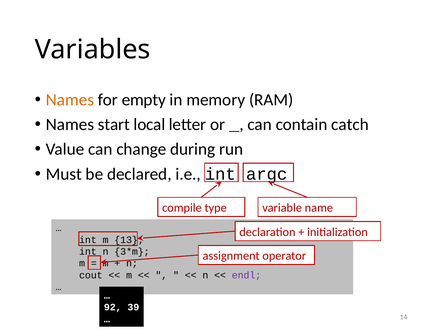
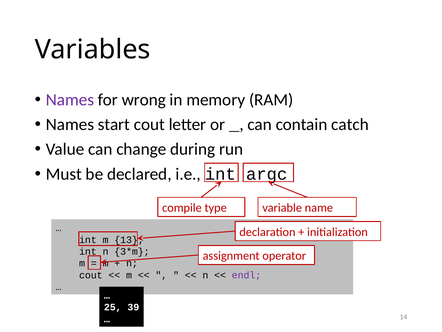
Names colour: orange -> purple (70, 100)
empty: empty -> wrong (144, 100)
start local: local -> cout (149, 124)
92: 92 -> 25 (113, 307)
